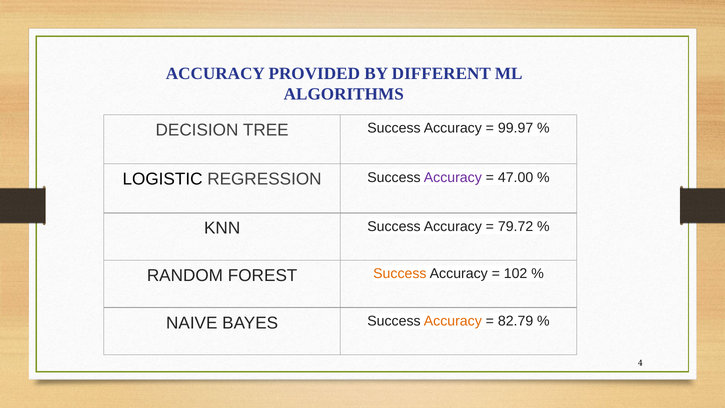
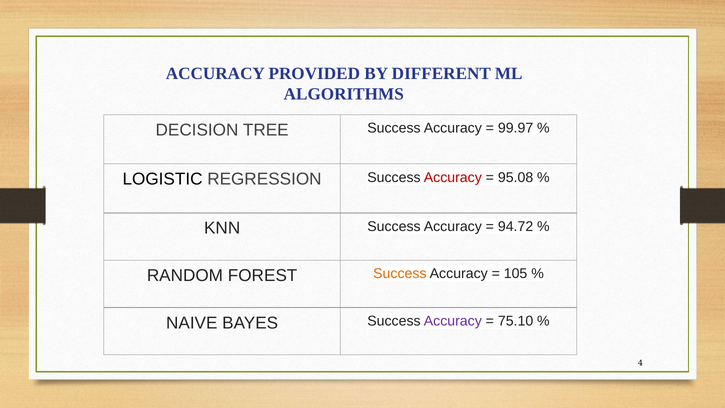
Accuracy colour: purple -> red (453, 177)
47.00: 47.00 -> 95.08 (516, 177)
79.72: 79.72 -> 94.72 (516, 226)
102: 102 -> 105 (516, 274)
Accuracy colour: orange -> purple (453, 321)
82.79: 82.79 -> 75.10 (516, 321)
